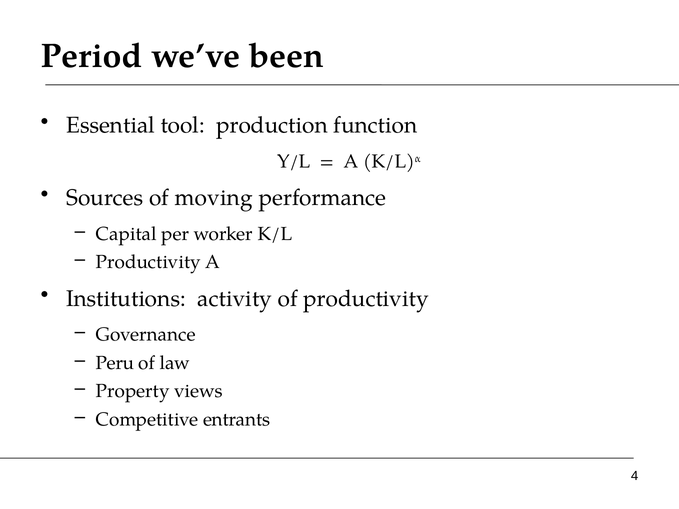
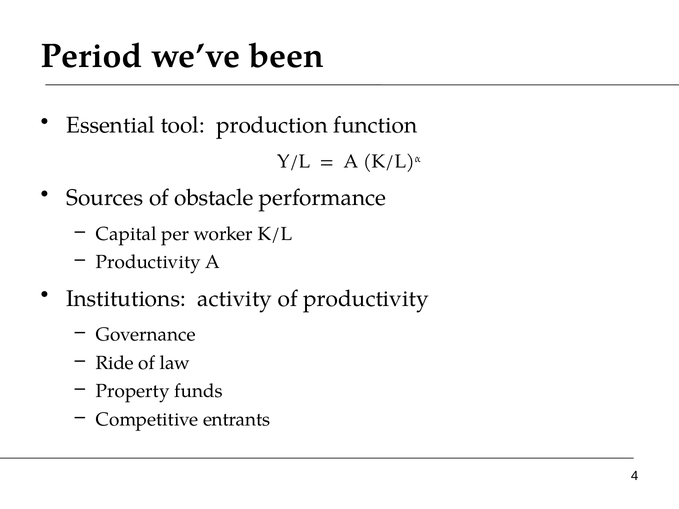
moving: moving -> obstacle (214, 198)
Peru: Peru -> Ride (115, 363)
views: views -> funds (199, 391)
